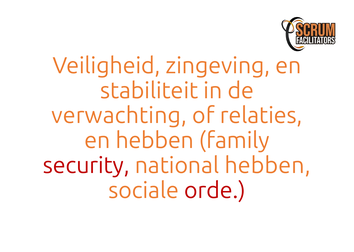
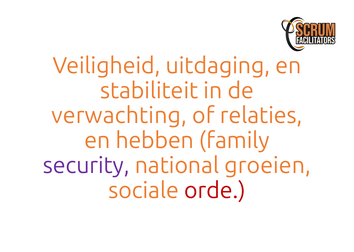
zingeving: zingeving -> uitdaging (218, 66)
security colour: red -> purple (86, 166)
national hebben: hebben -> groeien (268, 166)
